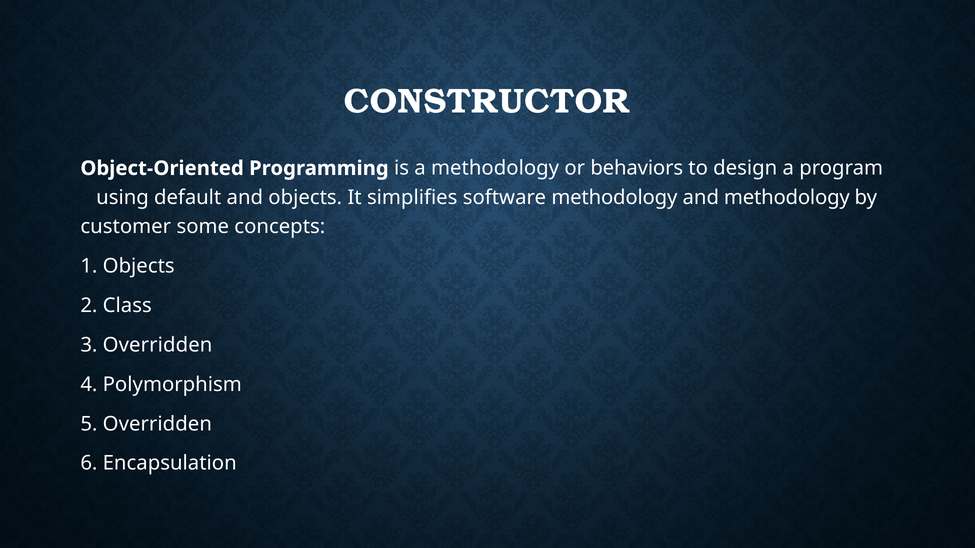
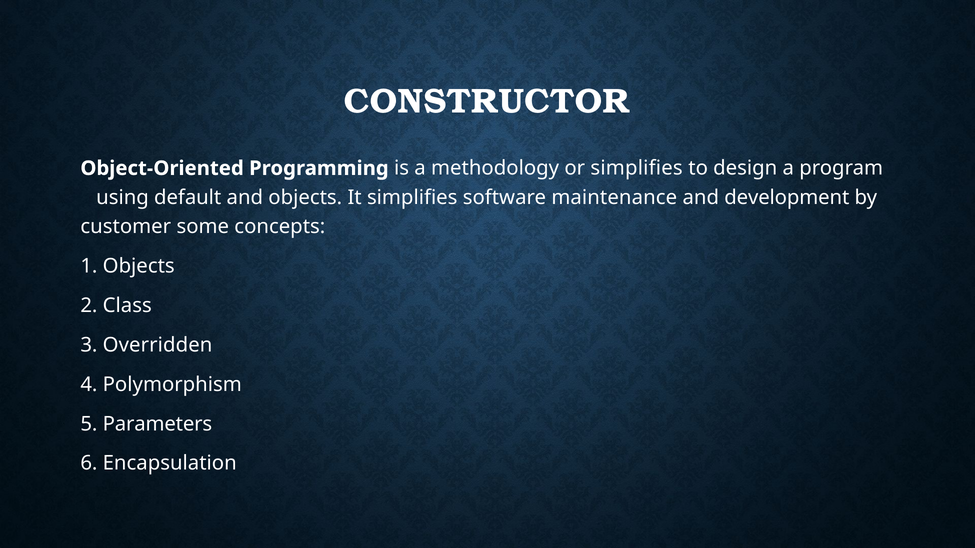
or behaviors: behaviors -> simplifies (637, 168)
software methodology: methodology -> maintenance (614, 198)
and methodology: methodology -> development (787, 198)
5 Overridden: Overridden -> Parameters (157, 424)
